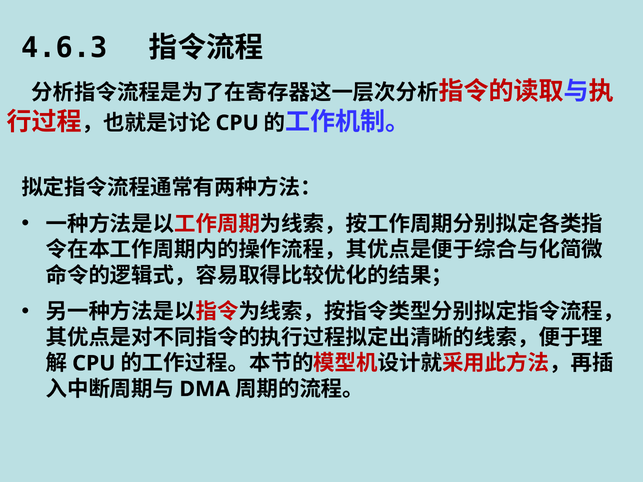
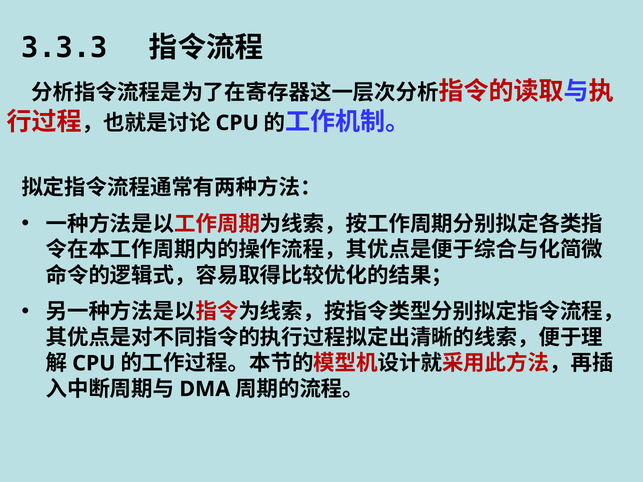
4.6.3: 4.6.3 -> 3.3.3 (64, 48)
